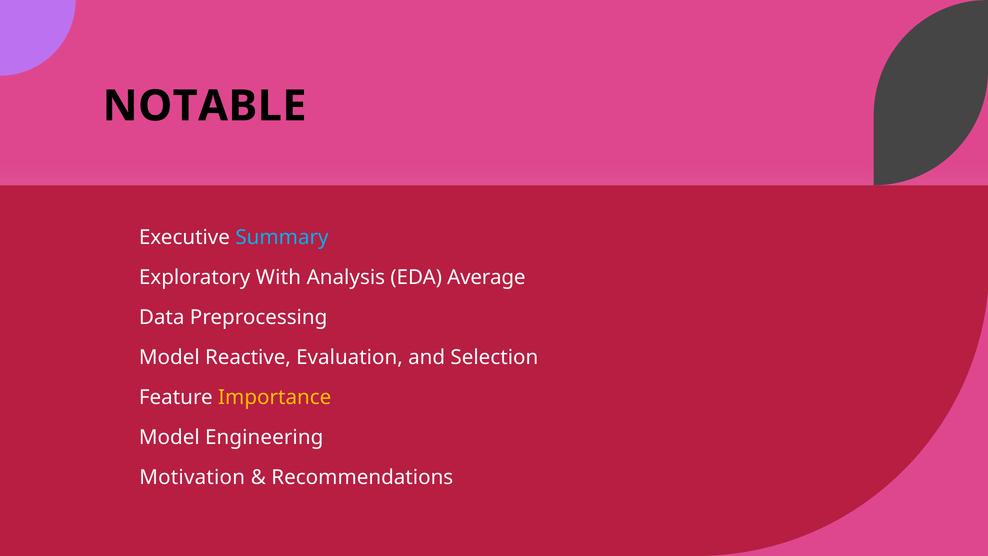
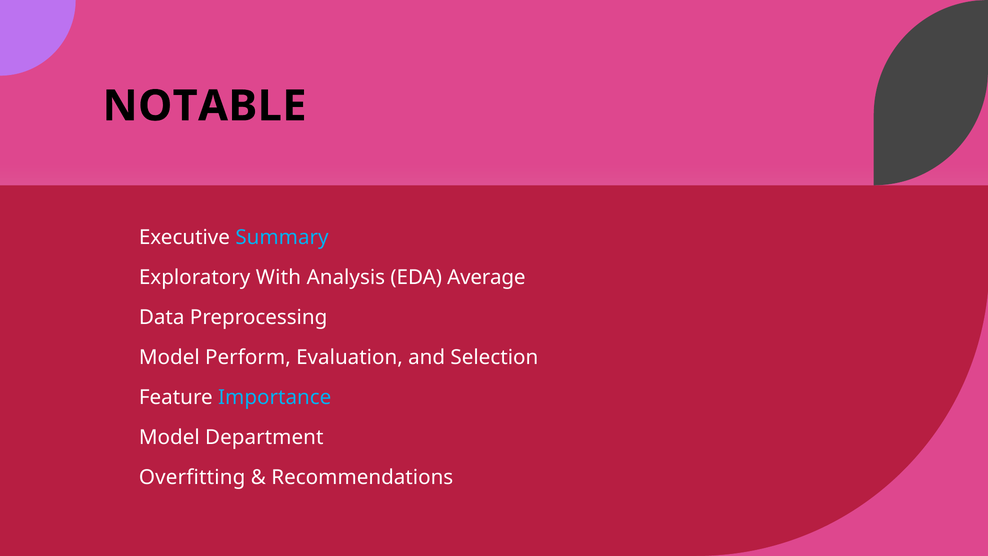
Reactive: Reactive -> Perform (248, 357)
Importance colour: yellow -> light blue (275, 397)
Engineering: Engineering -> Department (264, 437)
Motivation: Motivation -> Overfitting (192, 477)
